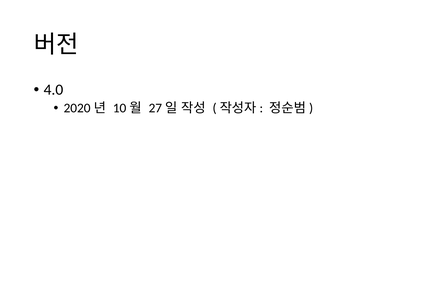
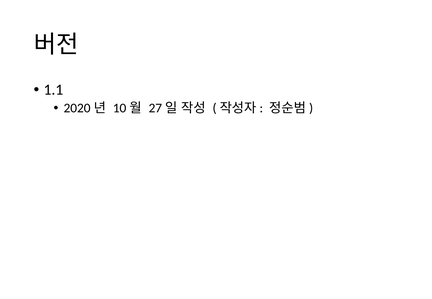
4.0: 4.0 -> 1.1 (53, 90)
